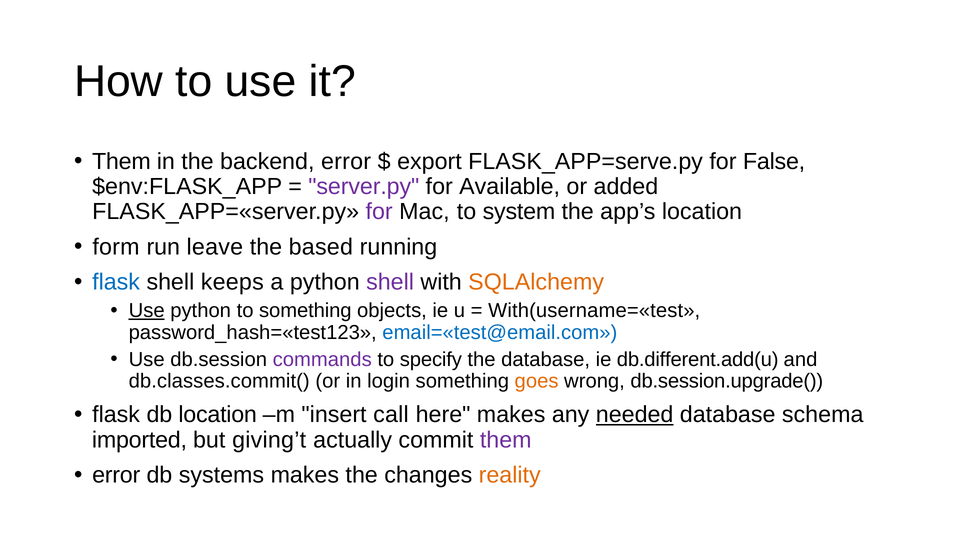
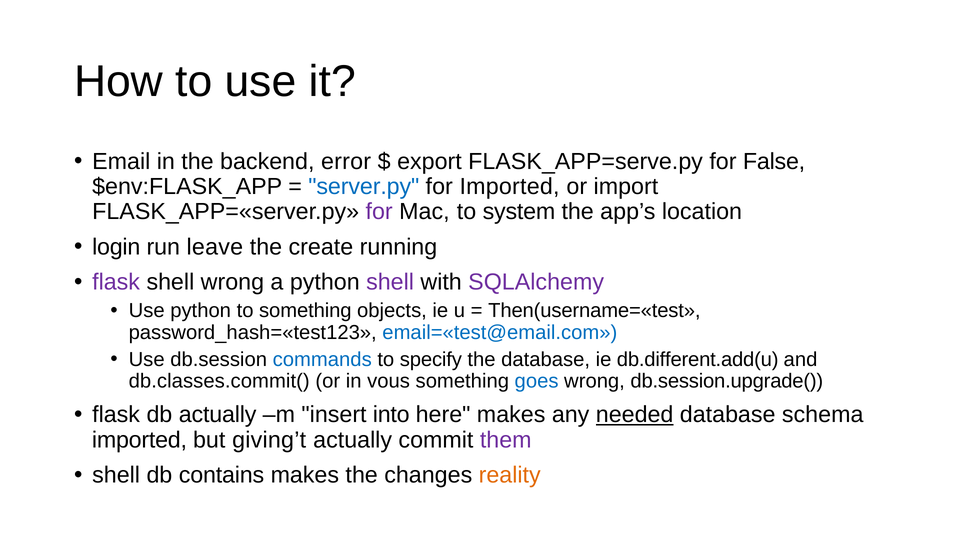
Them: Them -> Email (121, 161)
server.py colour: purple -> blue (364, 187)
for Available: Available -> Imported (510, 187)
added: added -> import (626, 187)
form: form -> login (116, 247)
based: based -> create (321, 247)
flask colour: blue -> purple (116, 282)
shell keeps: keeps -> wrong (232, 282)
SQLAlchemy colour: orange -> purple (536, 282)
Use underline: present -> none (147, 311)
With(username=«test: With(username=«test -> Then(username=«test (594, 311)
commands colour: purple -> blue (322, 359)
login: login -> vous (389, 381)
goes colour: orange -> blue (537, 381)
db location: location -> actually (218, 415)
call: call -> into (391, 415)
error: error -> shell (116, 475)
systems: systems -> contains (222, 475)
